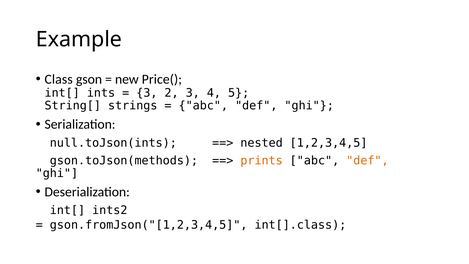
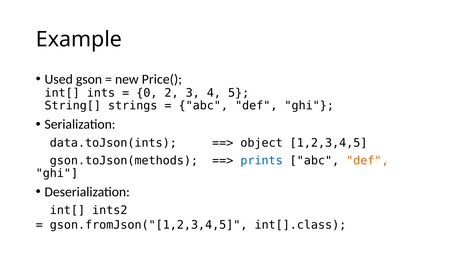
Class: Class -> Used (59, 79)
3: 3 -> 0 (147, 93)
null.toJson(ints: null.toJson(ints -> data.toJson(ints (113, 143)
nested: nested -> object (262, 143)
prints colour: orange -> blue (262, 160)
